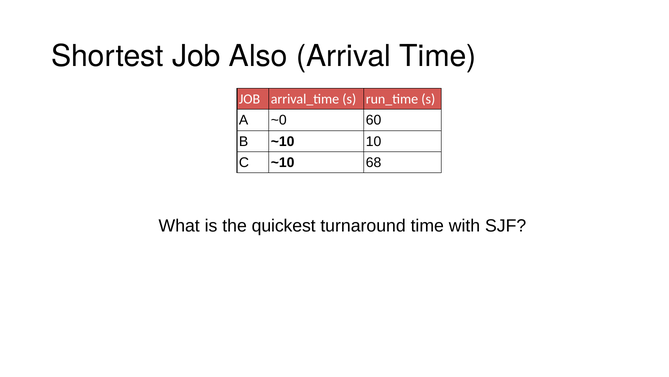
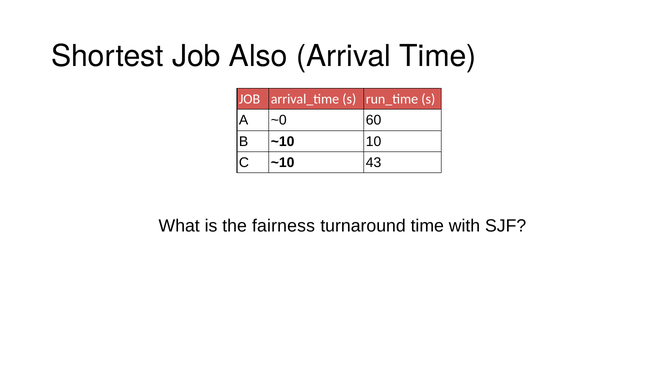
68: 68 -> 43 (374, 162)
quickest: quickest -> fairness (284, 226)
